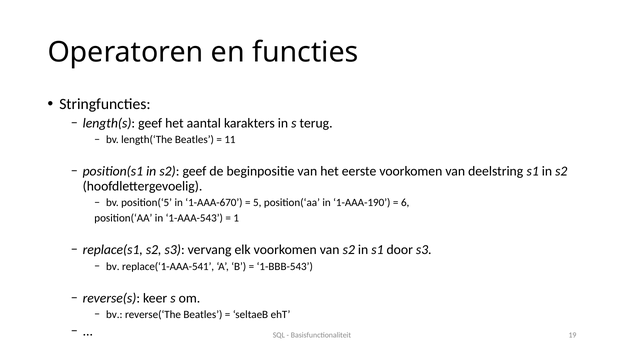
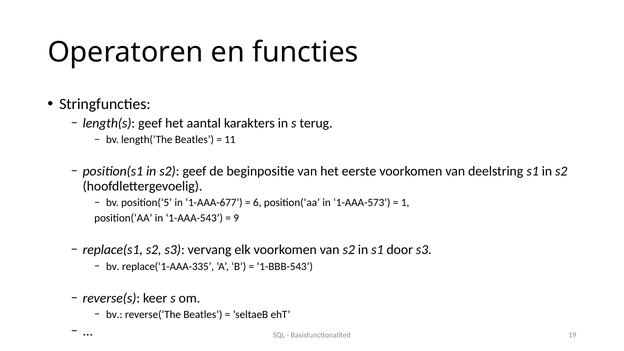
1-AAA-670: 1-AAA-670 -> 1-AAA-677 (214, 203)
5: 5 -> 6 (257, 203)
1-AAA-190: 1-AAA-190 -> 1-AAA-573 (362, 203)
6: 6 -> 1 (405, 203)
1: 1 -> 9 (236, 218)
replace(‘1-AAA-541: replace(‘1-AAA-541 -> replace(‘1-AAA-335 (168, 266)
